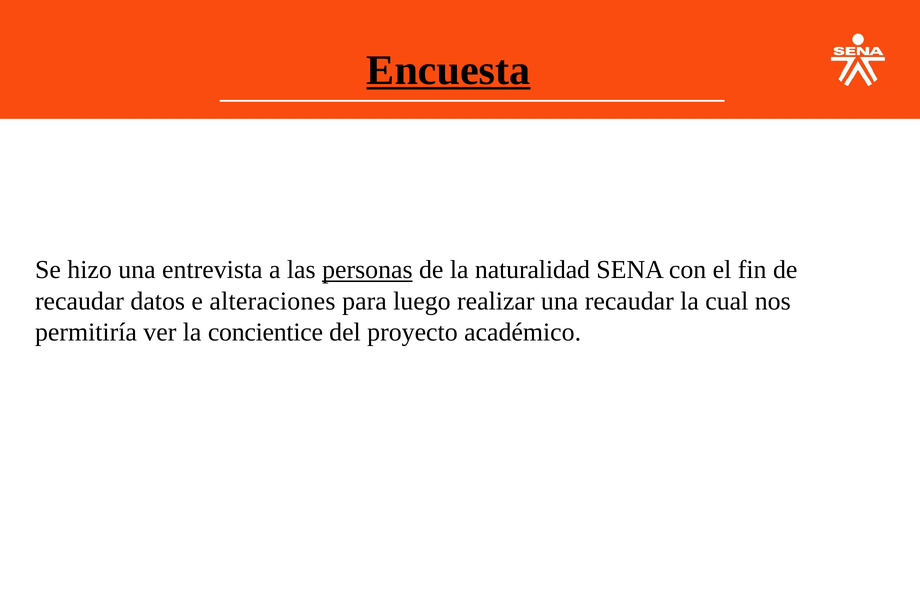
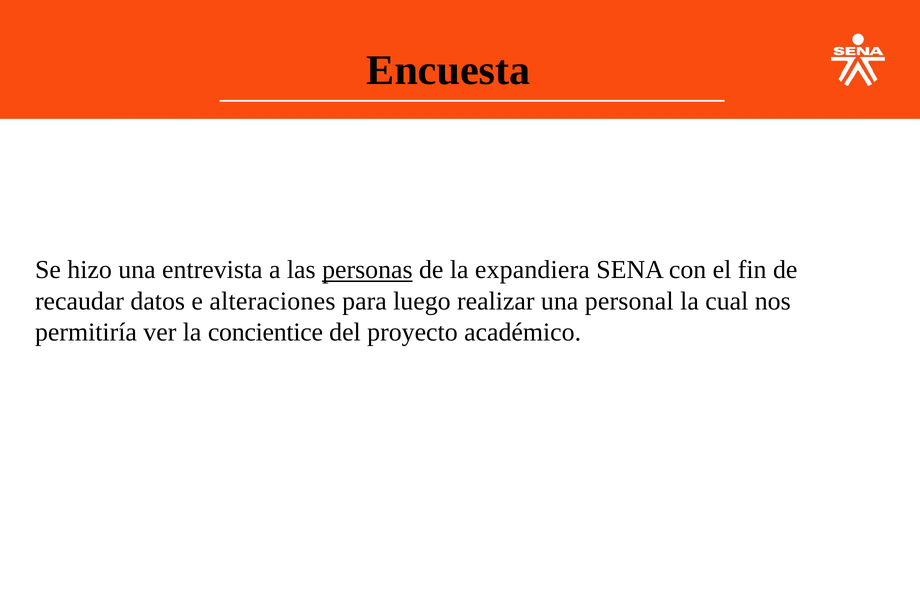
Encuesta underline: present -> none (448, 70)
naturalidad: naturalidad -> expandiera (532, 270)
una recaudar: recaudar -> personal (629, 301)
